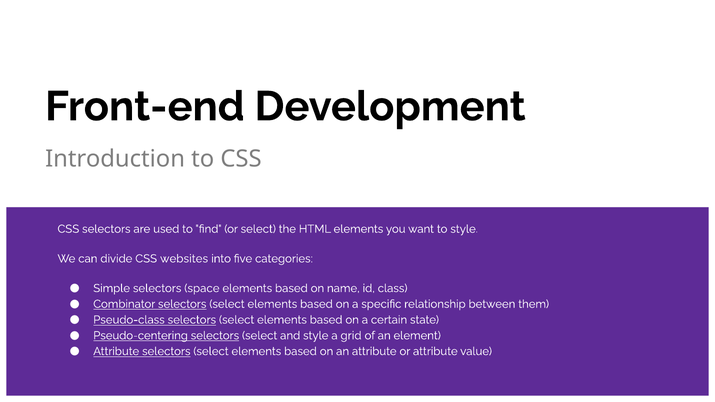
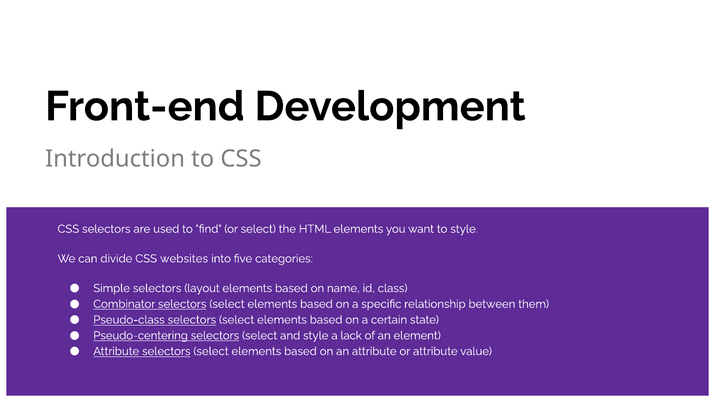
space: space -> layout (202, 288)
grid: grid -> lack (351, 336)
